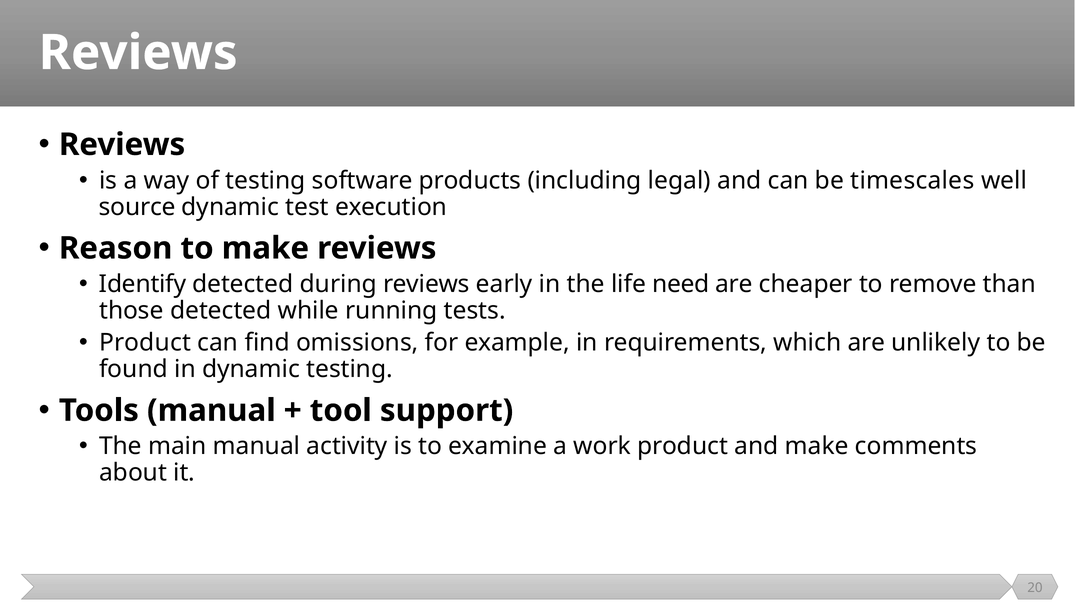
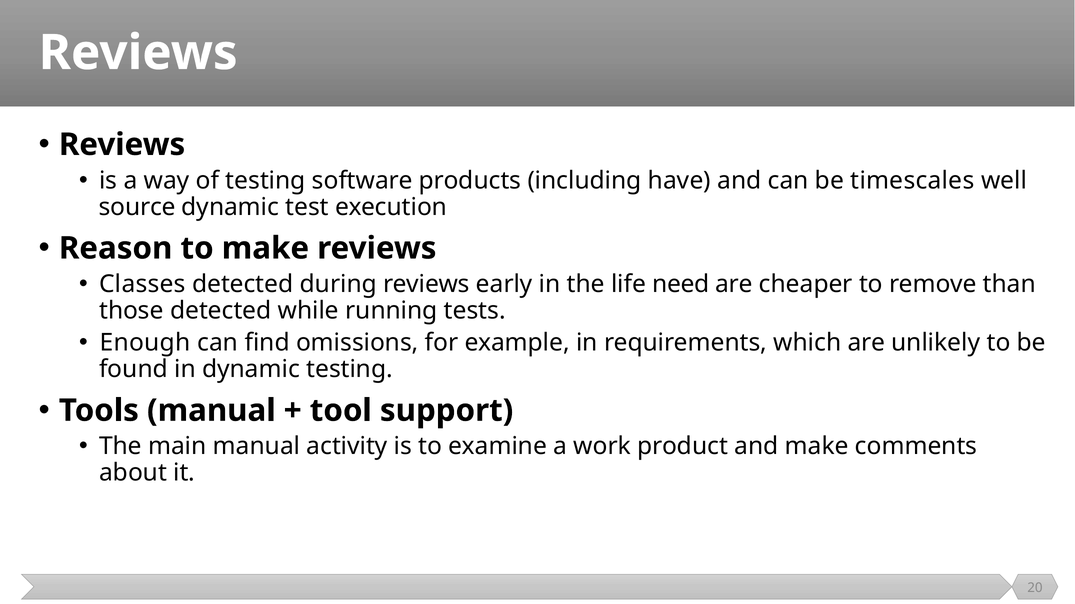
legal: legal -> have (679, 181)
Identify: Identify -> Classes (142, 284)
Product: Product -> Enough (145, 343)
